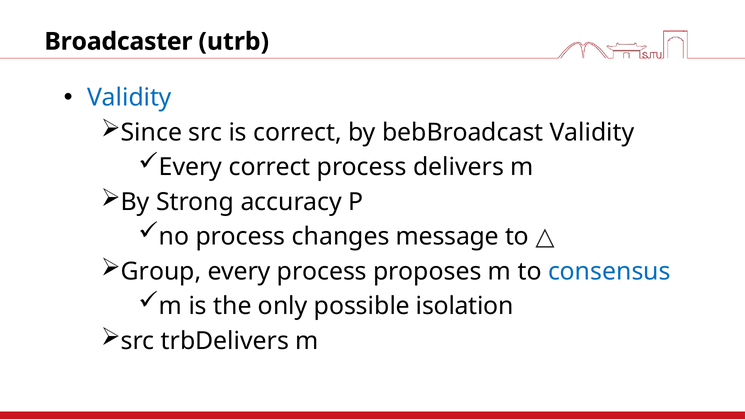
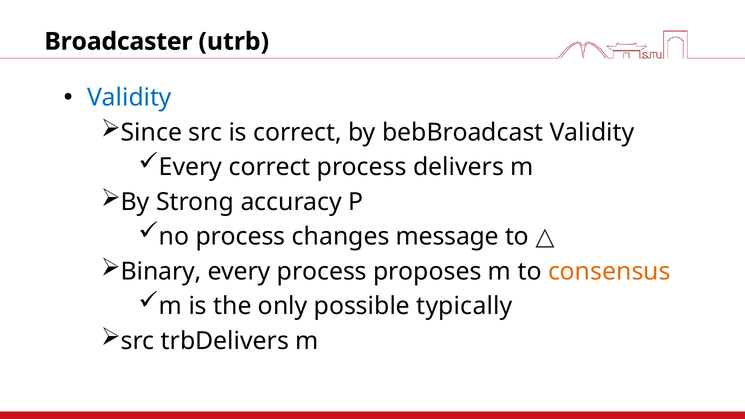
Group: Group -> Binary (161, 272)
consensus colour: blue -> orange (609, 272)
isolation: isolation -> typically (464, 306)
